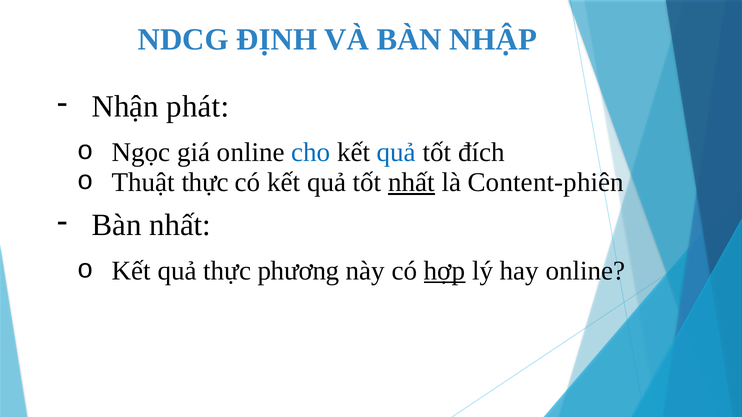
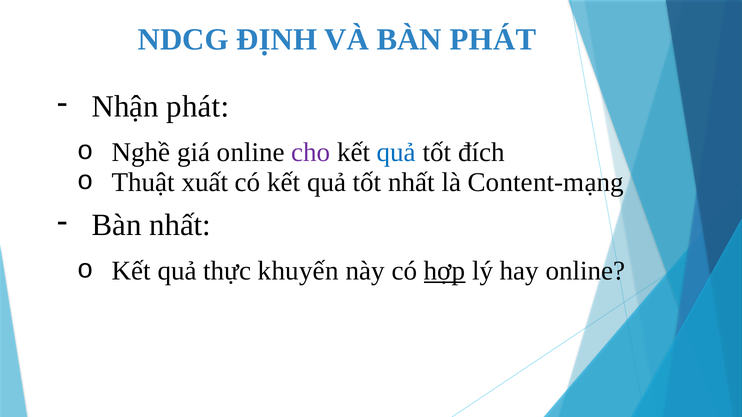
BÀN NHẬP: NHẬP -> PHÁT (493, 40)
Ngọc: Ngọc -> Nghề (141, 153)
cho colour: blue -> purple (311, 153)
Thuật thực: thực -> xuất (205, 183)
nhất underline: present -> none (411, 183)
Content-phiên: Content-phiên -> Content-mạng (546, 183)
phương: phương -> khuyến (298, 271)
